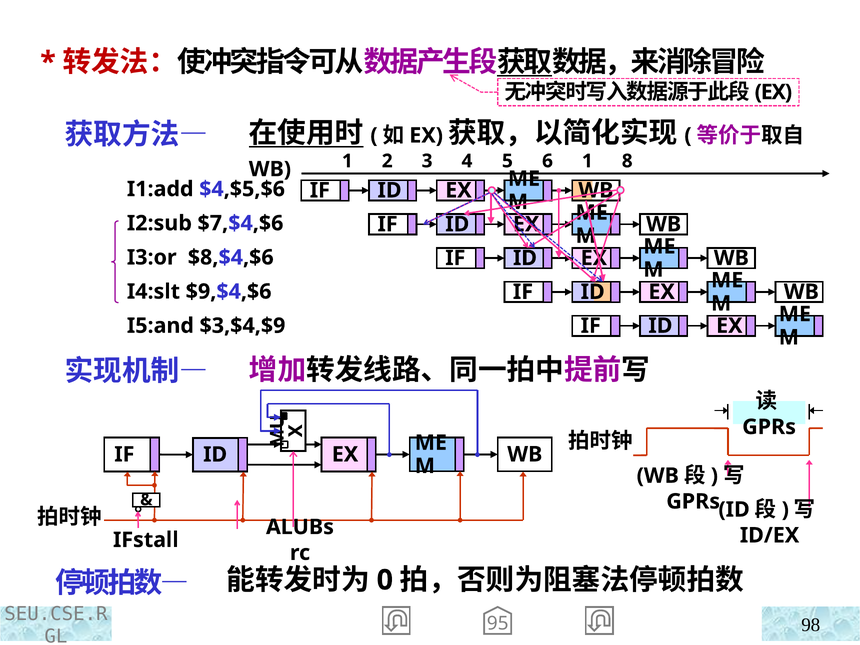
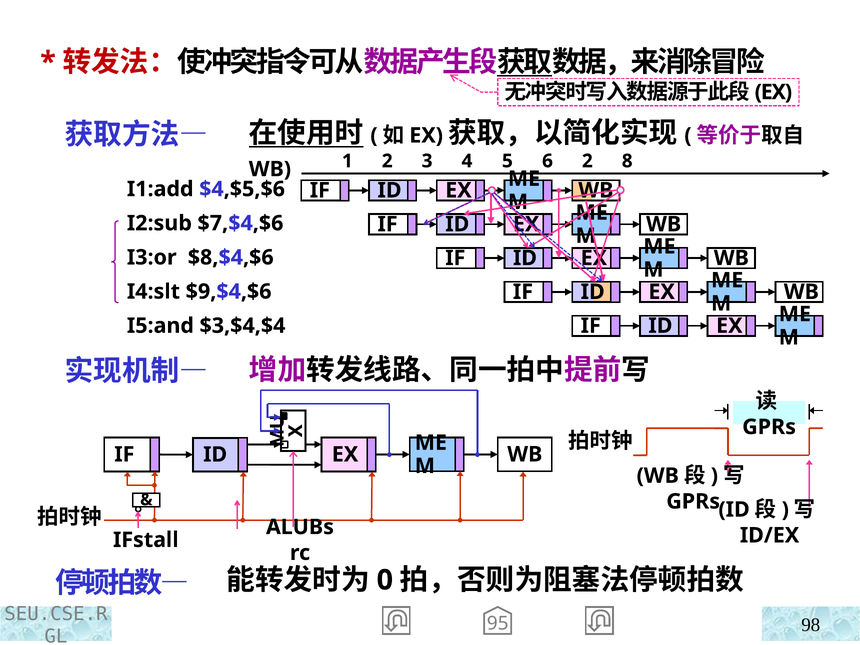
6 1: 1 -> 2 (587, 161)
$3,$4,$9: $3,$4,$9 -> $3,$4,$4 (242, 326)
